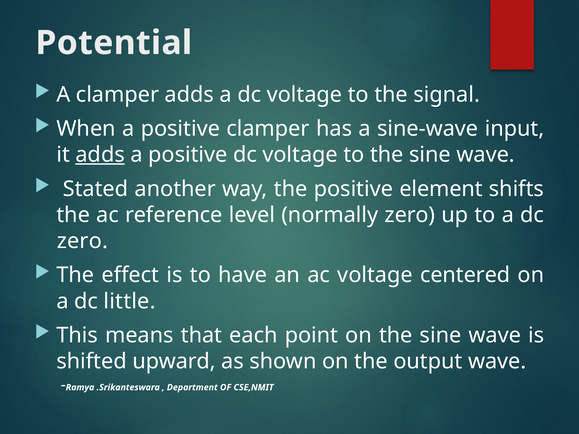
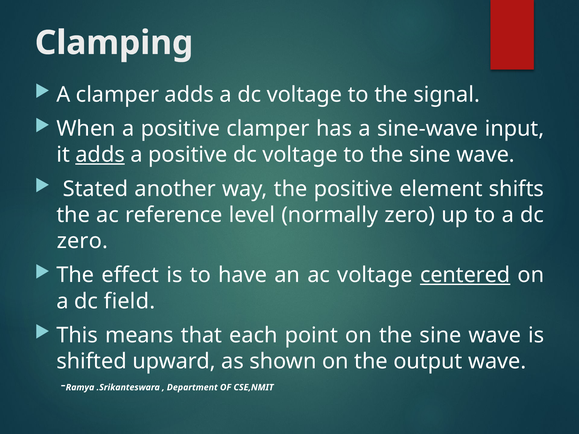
Potential: Potential -> Clamping (114, 43)
centered underline: none -> present (465, 275)
little: little -> field (130, 301)
